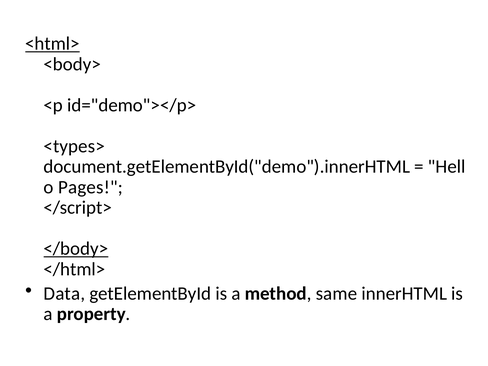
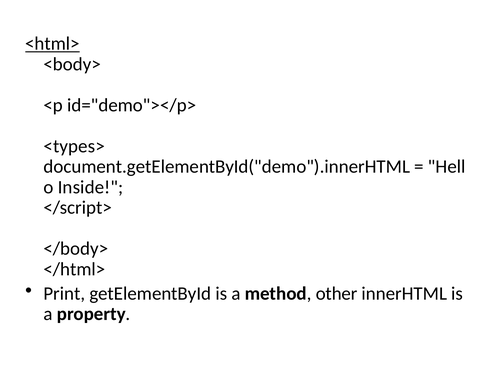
Pages: Pages -> Inside (91, 187)
</body> underline: present -> none (76, 249)
Data: Data -> Print (64, 294)
same: same -> other (337, 294)
